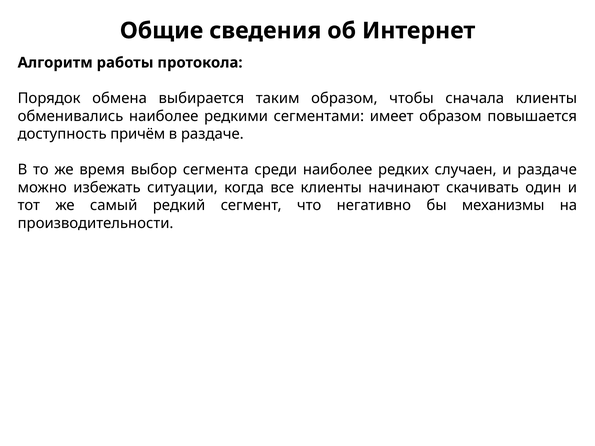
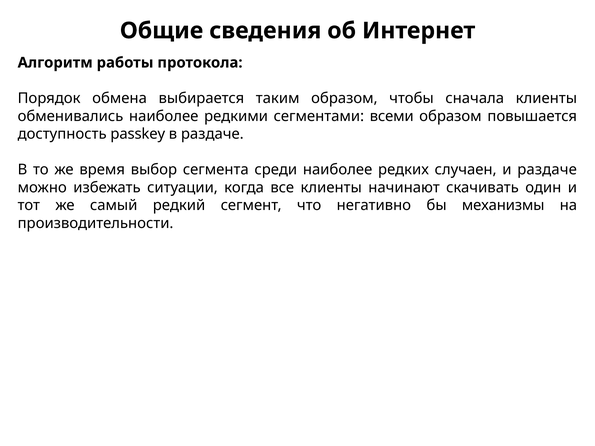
имеет: имеет -> всеми (392, 116)
причём: причём -> passkey (138, 134)
